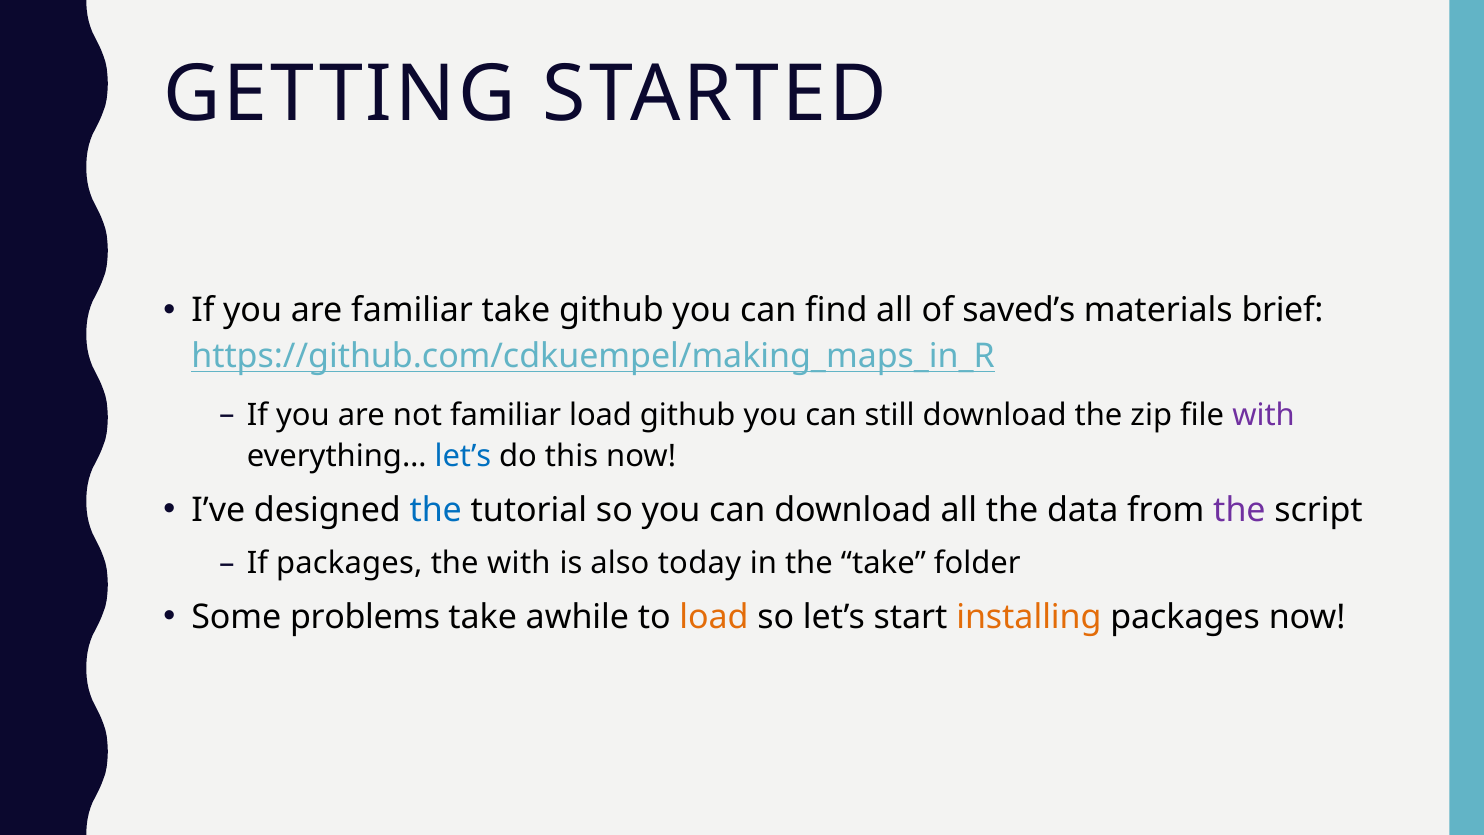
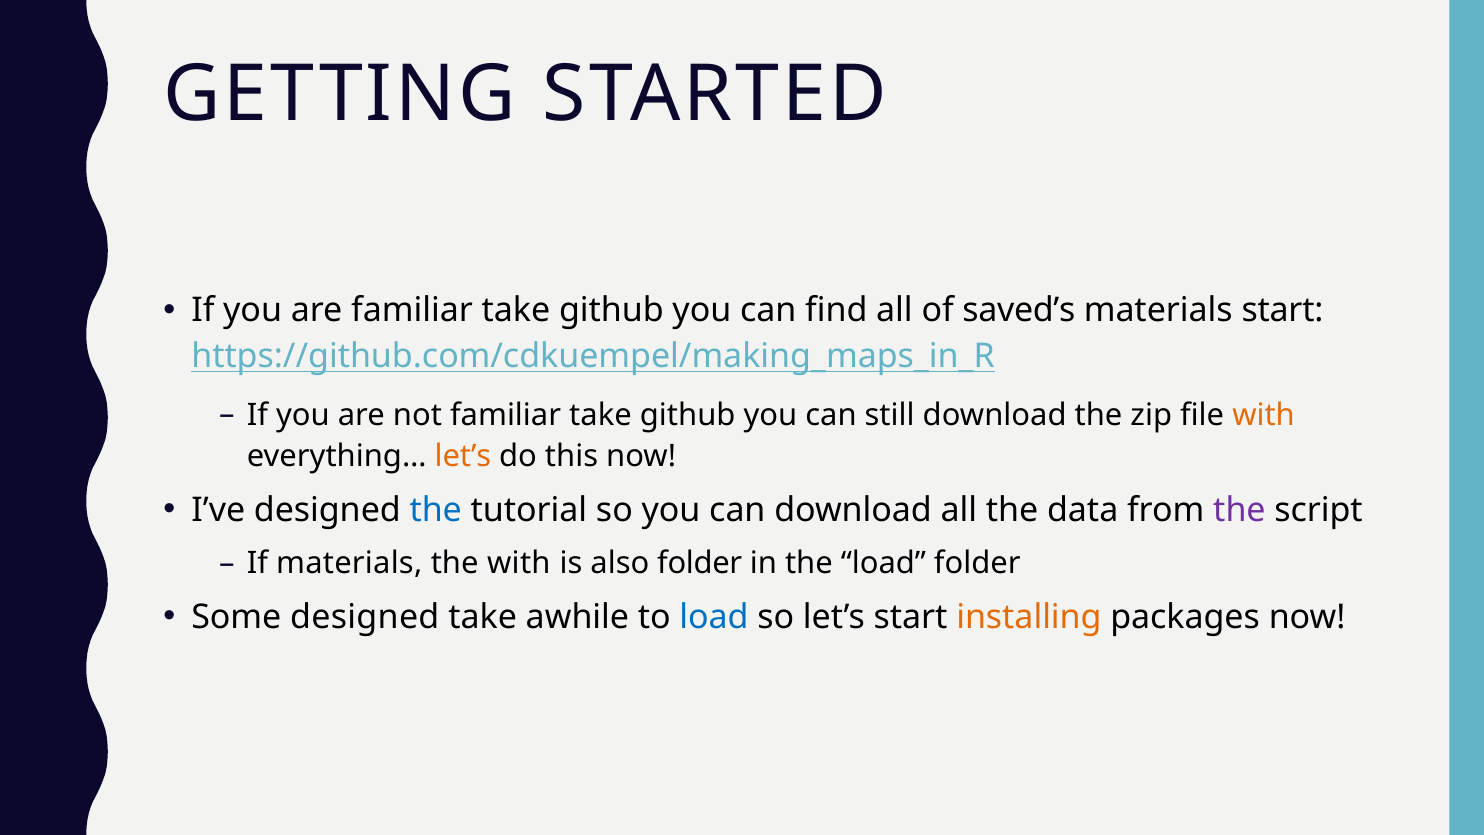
materials brief: brief -> start (1282, 311)
not familiar load: load -> take (600, 415)
with colour: purple -> orange (1264, 415)
let’s colour: blue -> orange (463, 456)
If packages: packages -> materials (349, 563)
also today: today -> folder (700, 563)
the take: take -> load (883, 563)
Some problems: problems -> designed (365, 617)
load colour: orange -> blue (714, 617)
